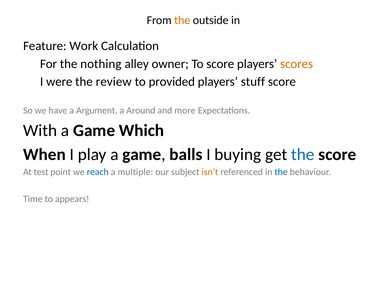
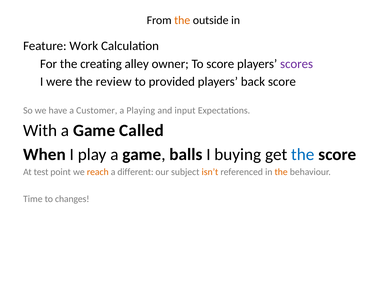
nothing: nothing -> creating (101, 64)
scores colour: orange -> purple (297, 64)
stuff: stuff -> back (253, 82)
Argument: Argument -> Customer (97, 111)
Around: Around -> Playing (141, 111)
more: more -> input (185, 111)
Which: Which -> Called (141, 131)
reach colour: blue -> orange (98, 172)
multiple: multiple -> different (135, 172)
the colour: blue -> orange (281, 172)
appears: appears -> changes (72, 199)
